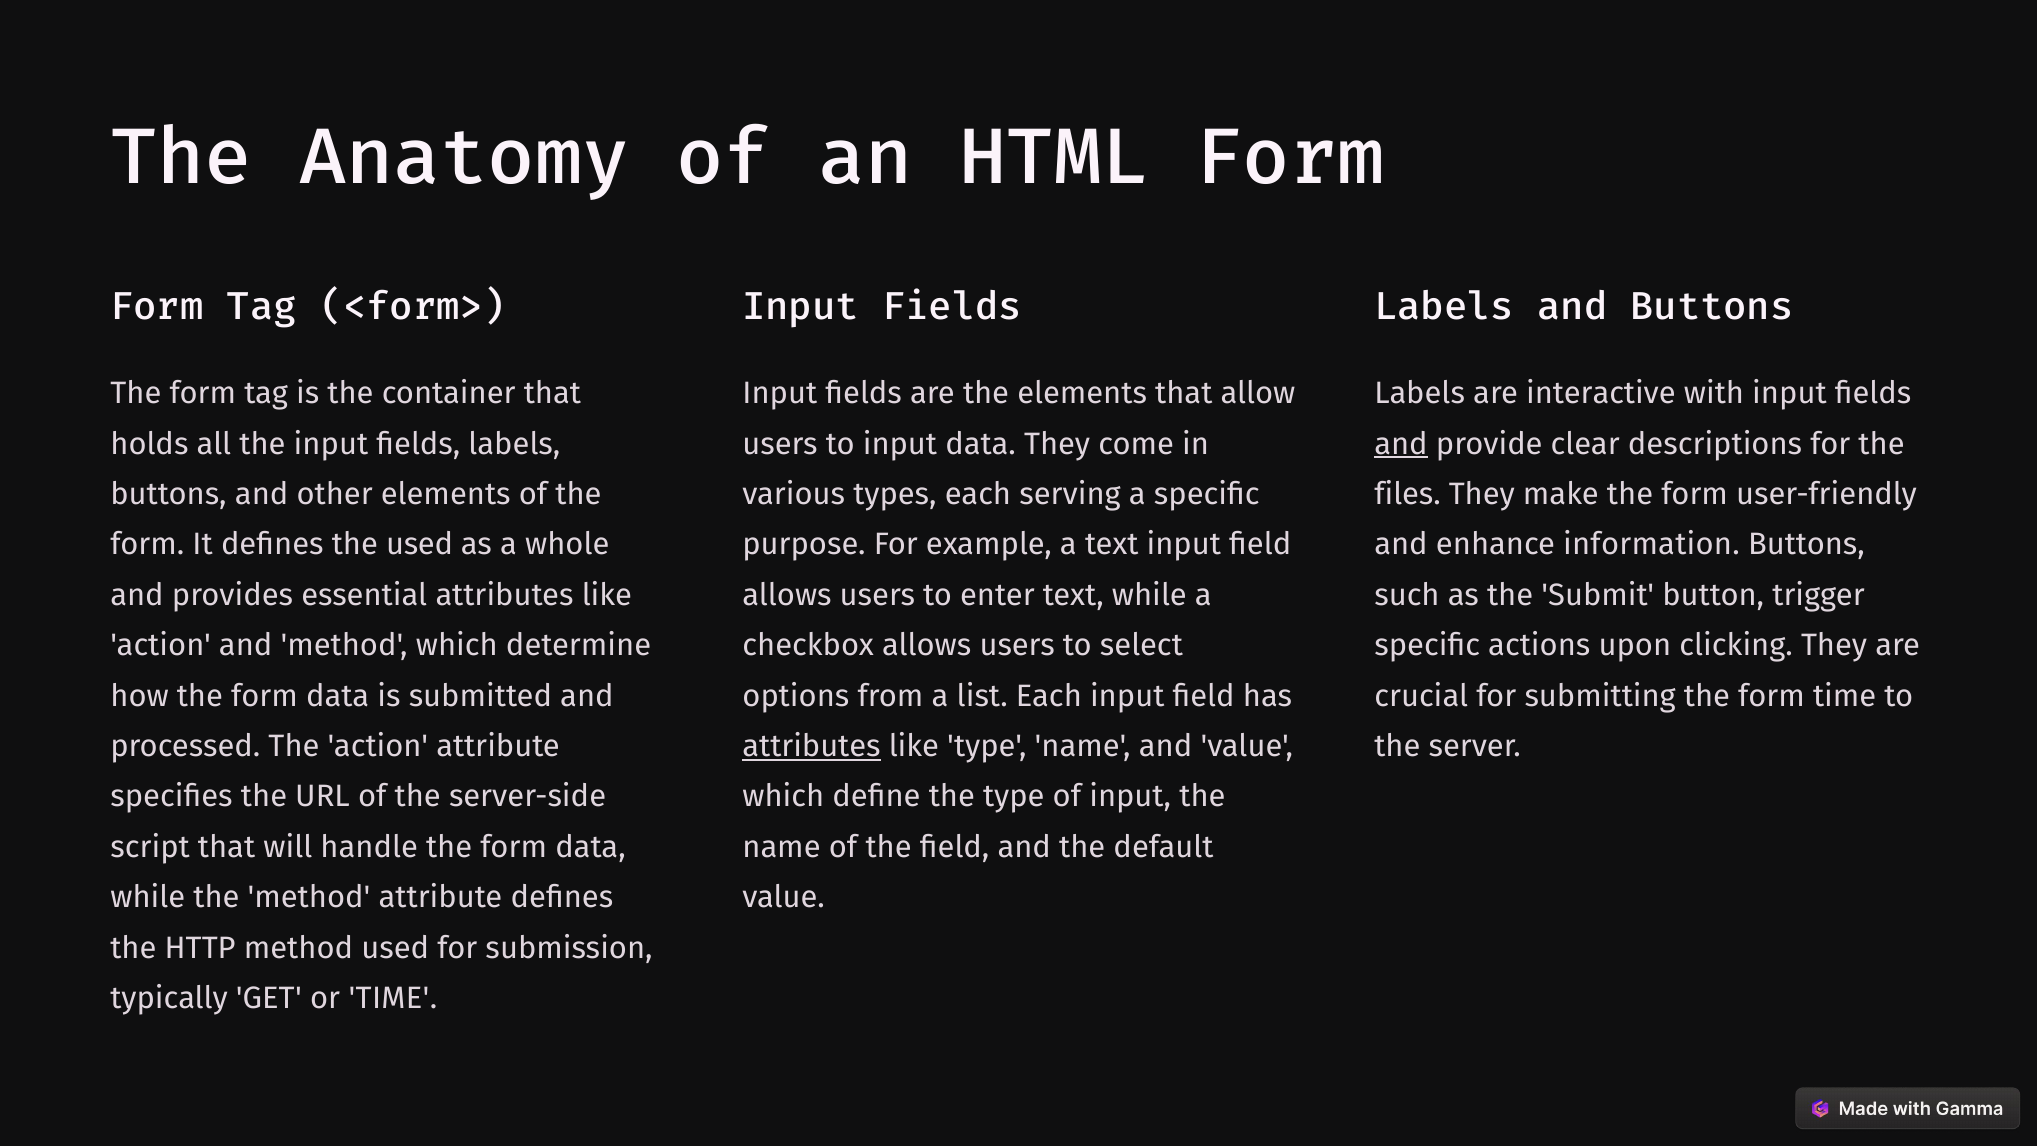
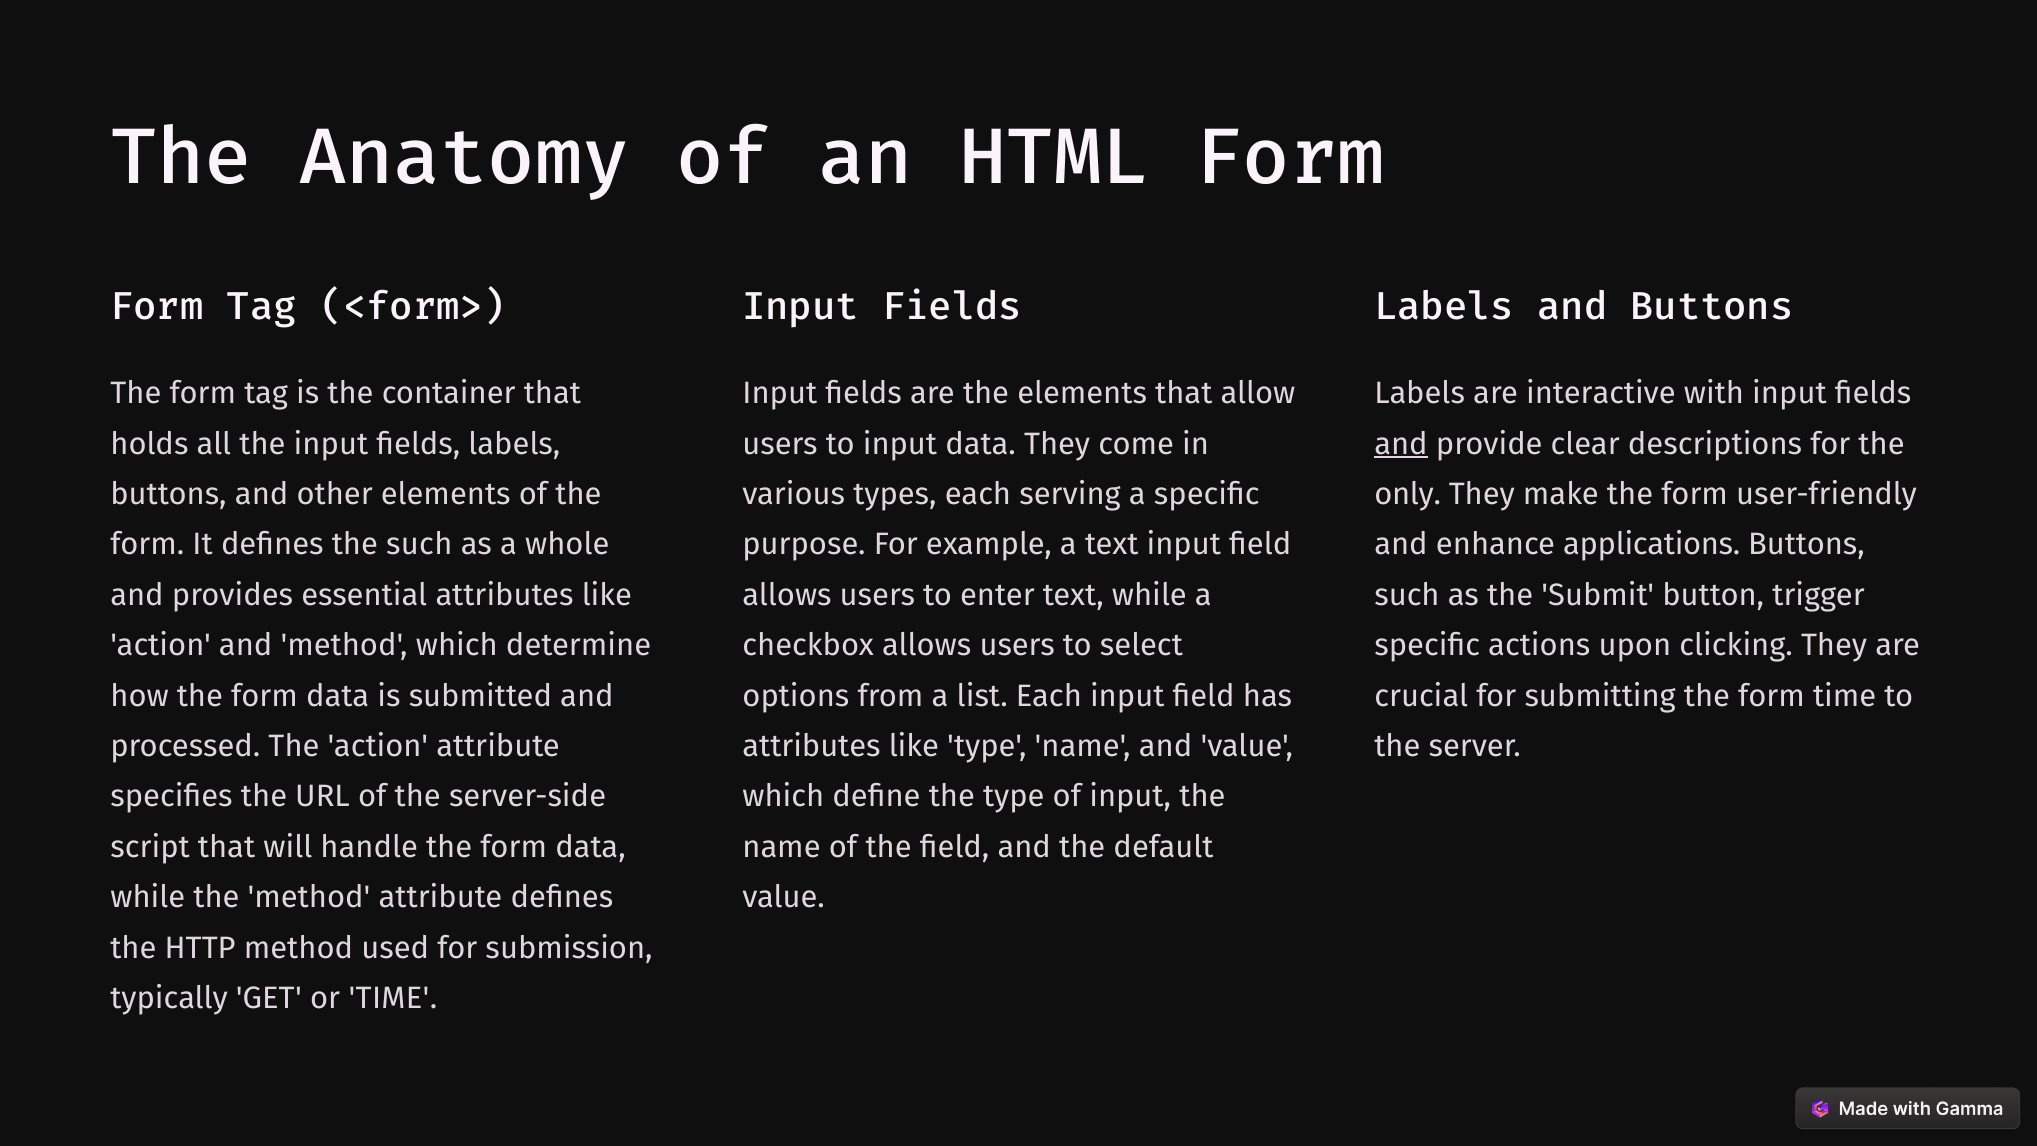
files: files -> only (1408, 494)
the used: used -> such (419, 545)
information: information -> applications (1652, 545)
attributes underline: present -> none (812, 746)
